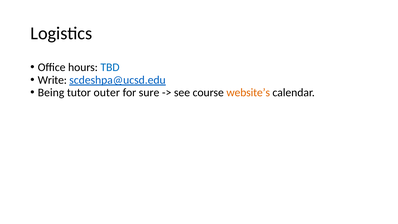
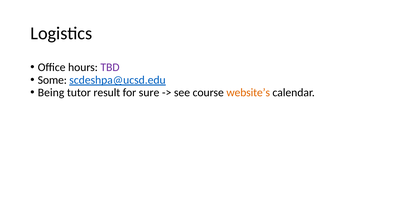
TBD colour: blue -> purple (110, 67)
Write: Write -> Some (52, 80)
outer: outer -> result (107, 93)
